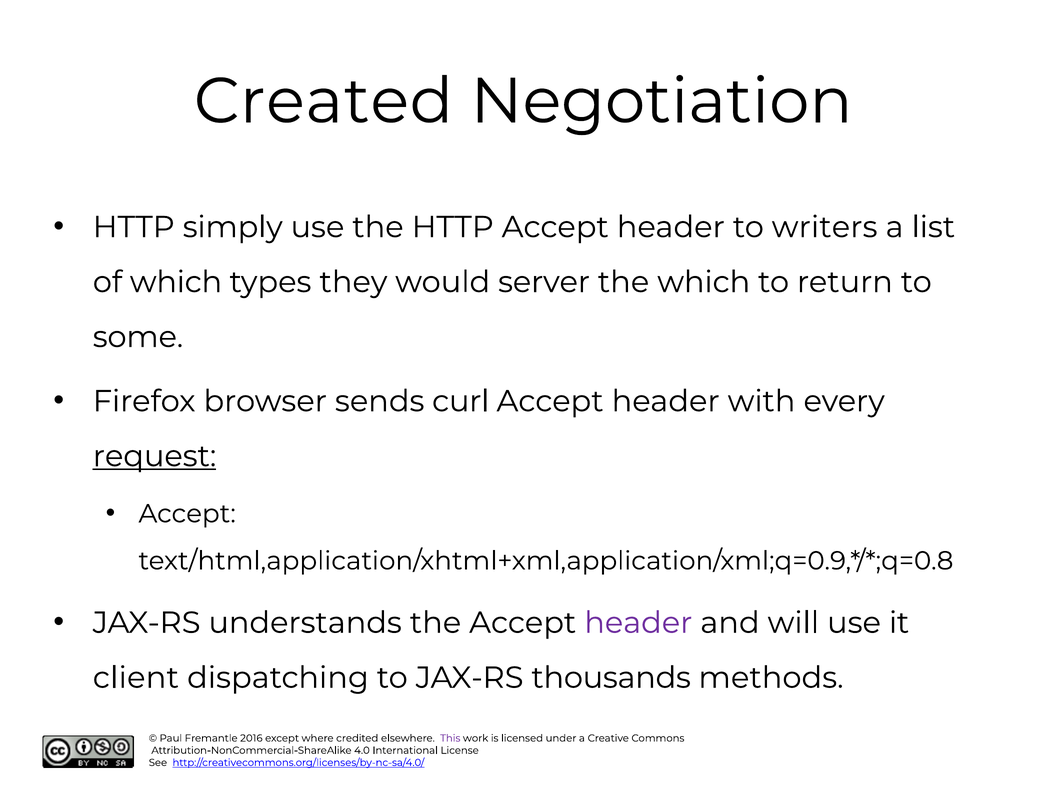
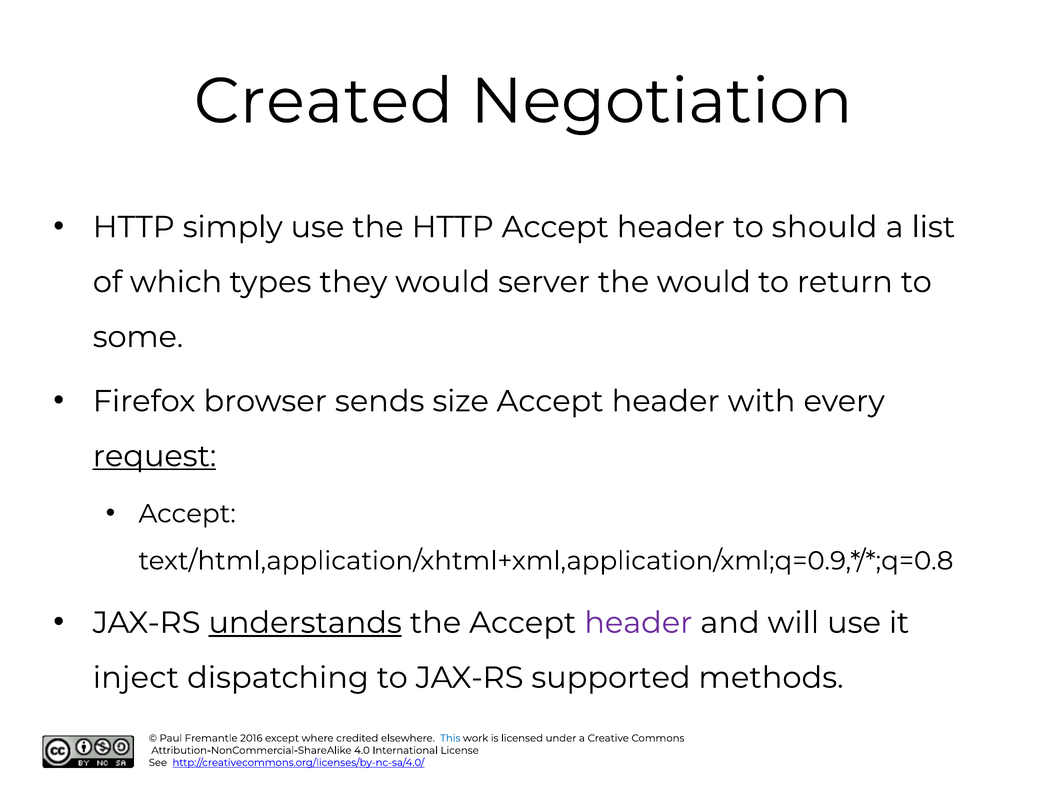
writers: writers -> should (824, 227)
the which: which -> would (704, 282)
curl: curl -> size (461, 401)
understands underline: none -> present (305, 623)
client: client -> inject (136, 678)
thousands: thousands -> supported (611, 678)
This colour: purple -> blue (450, 738)
